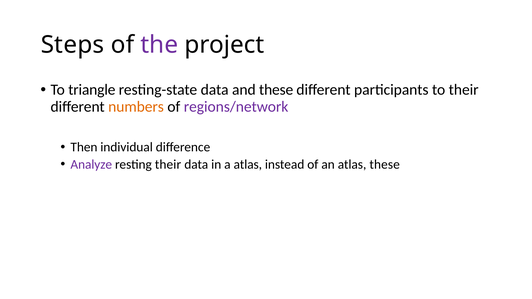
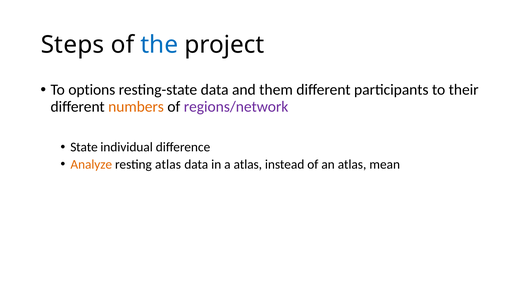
the colour: purple -> blue (159, 45)
triangle: triangle -> options (92, 90)
and these: these -> them (276, 90)
Then: Then -> State (84, 147)
Analyze colour: purple -> orange (91, 164)
resting their: their -> atlas (168, 164)
atlas these: these -> mean (385, 164)
